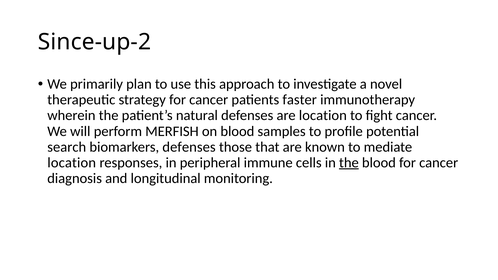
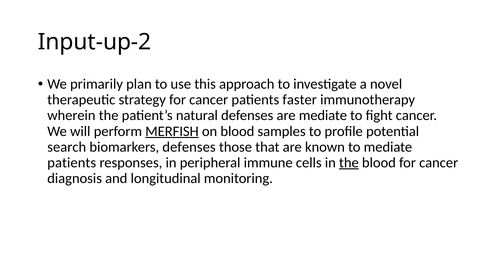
Since-up-2: Since-up-2 -> Input-up-2 (95, 42)
are location: location -> mediate (323, 116)
MERFISH underline: none -> present (172, 131)
location: location -> patients (72, 163)
